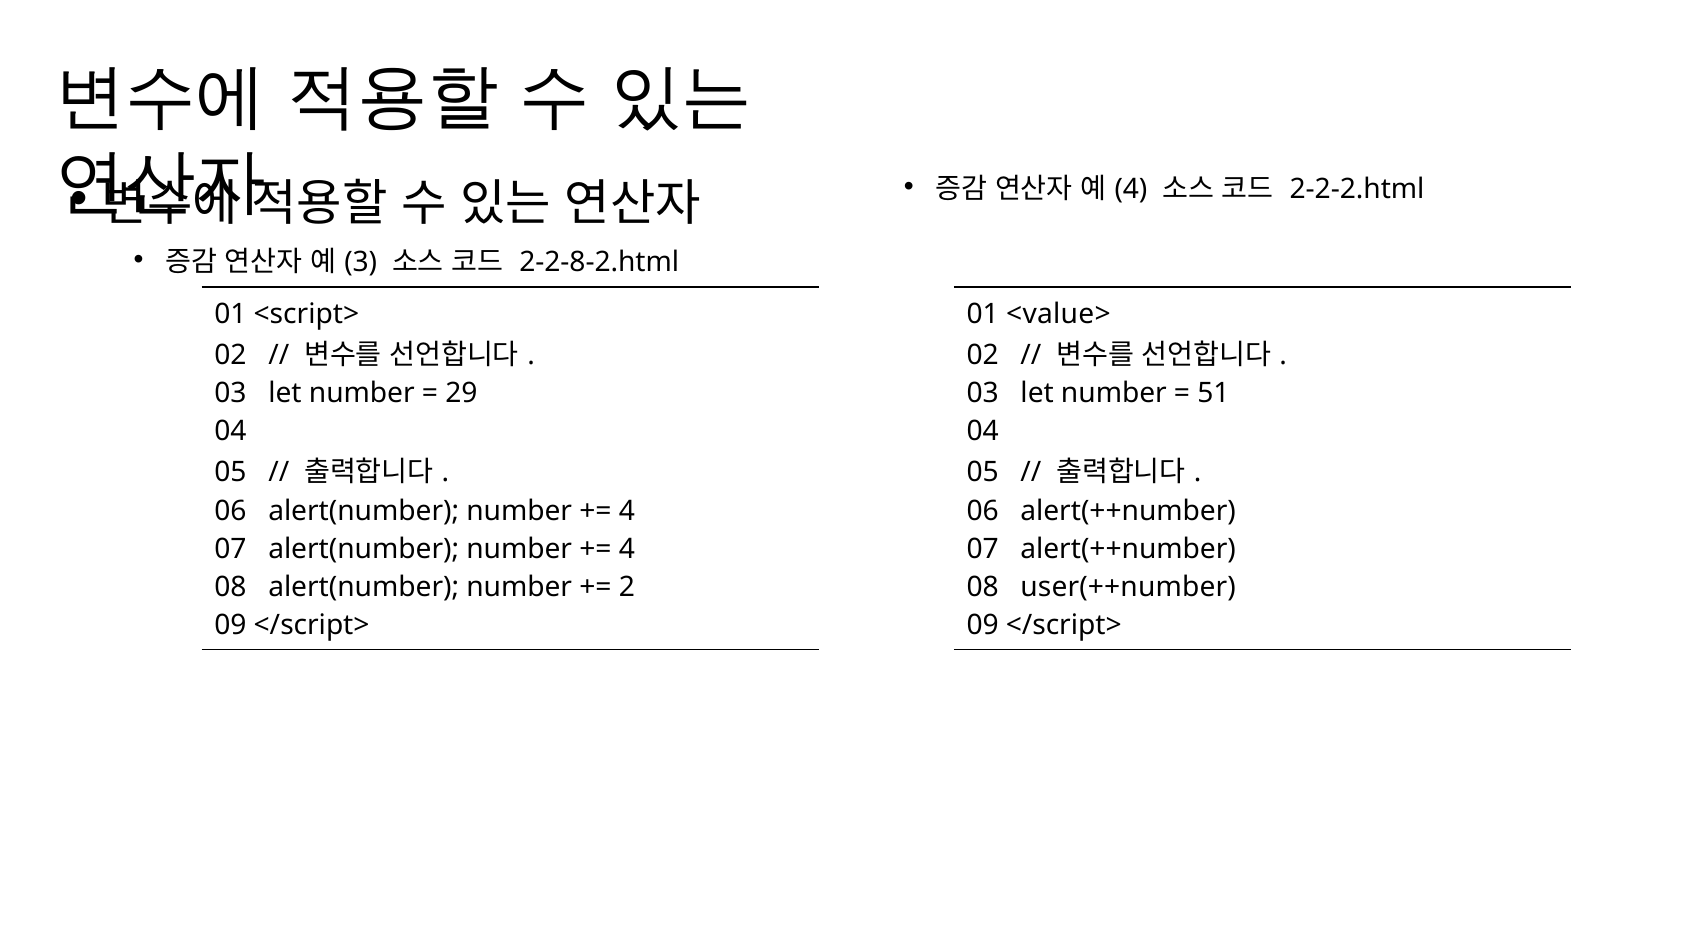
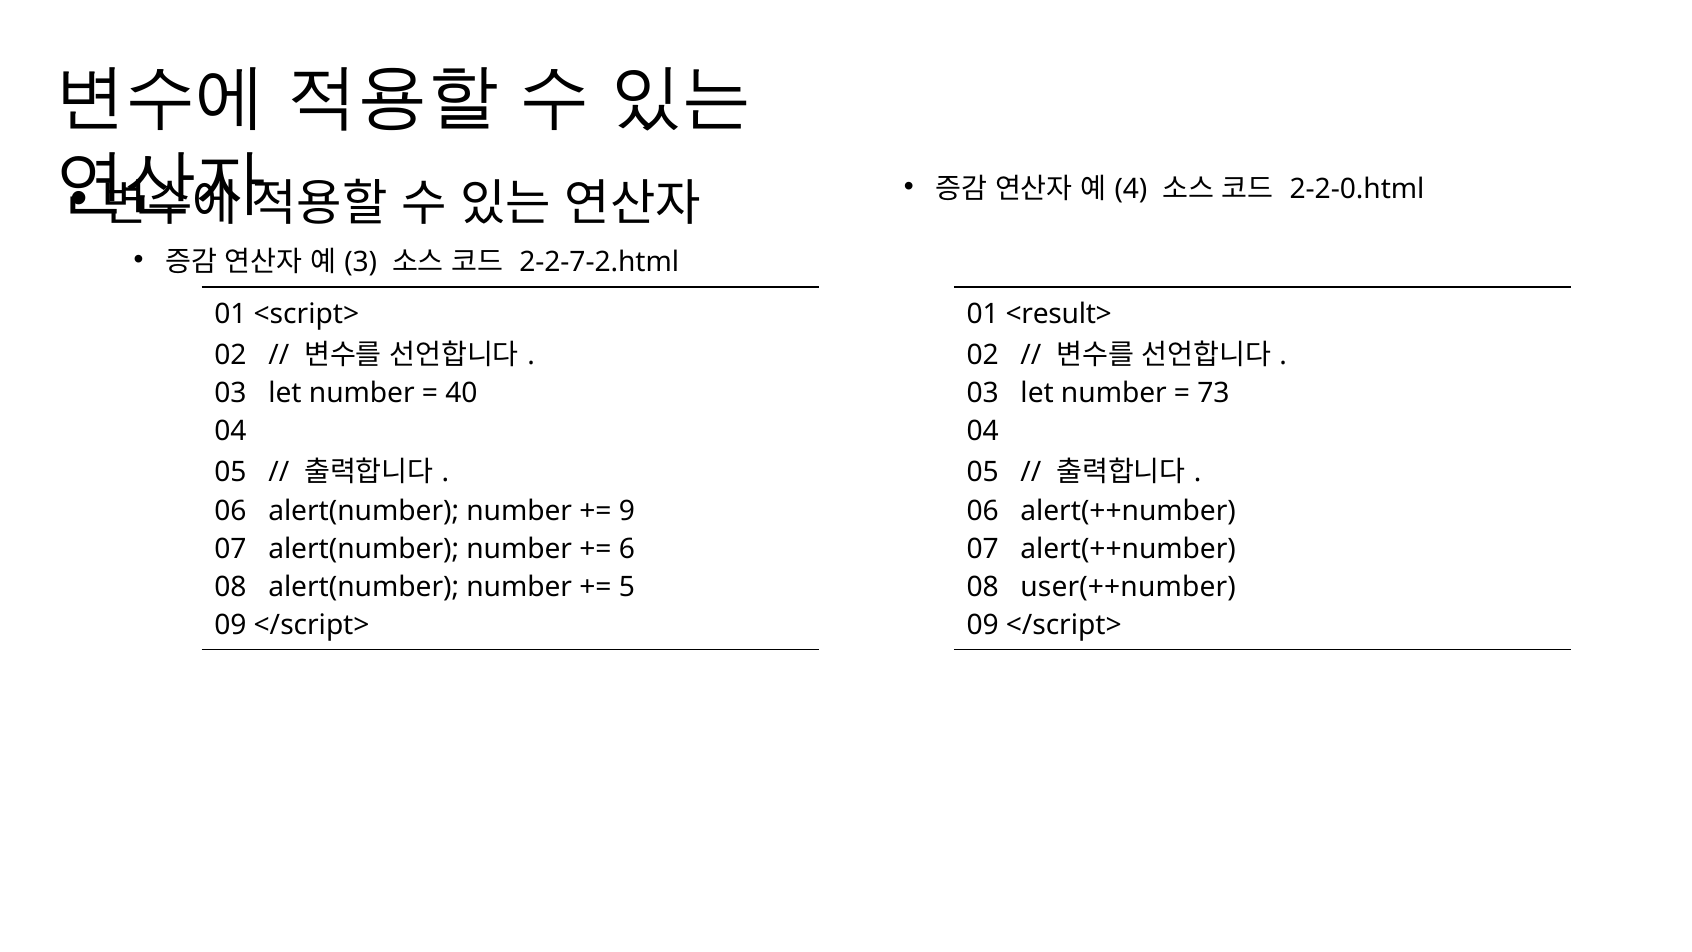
2-2-2.html: 2-2-2.html -> 2-2-0.html (1357, 189)
2-2-8-2.html: 2-2-8-2.html -> 2-2-7-2.html (599, 262)
<value>: <value> -> <result> (1059, 314)
29: 29 -> 40 (461, 393)
51: 51 -> 73 (1214, 393)
4: 4 -> 9 (627, 511)
4: 4 -> 6 (627, 549)
2: 2 -> 5 (627, 587)
